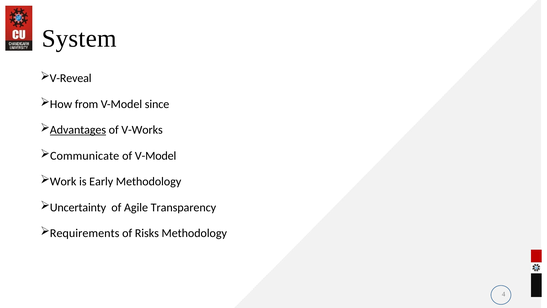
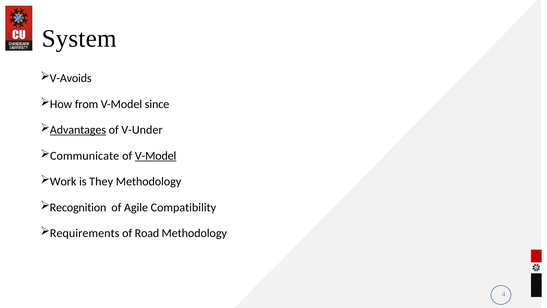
V-Reveal: V-Reveal -> V-Avoids (71, 78)
V-Works: V-Works -> V-Under (142, 130)
V-Model underline: none -> present (156, 156)
Early: Early -> They (101, 181)
Uncertainty: Uncertainty -> Recognition (78, 207)
Transparency: Transparency -> Compatibility (183, 207)
Risks: Risks -> Road (147, 233)
